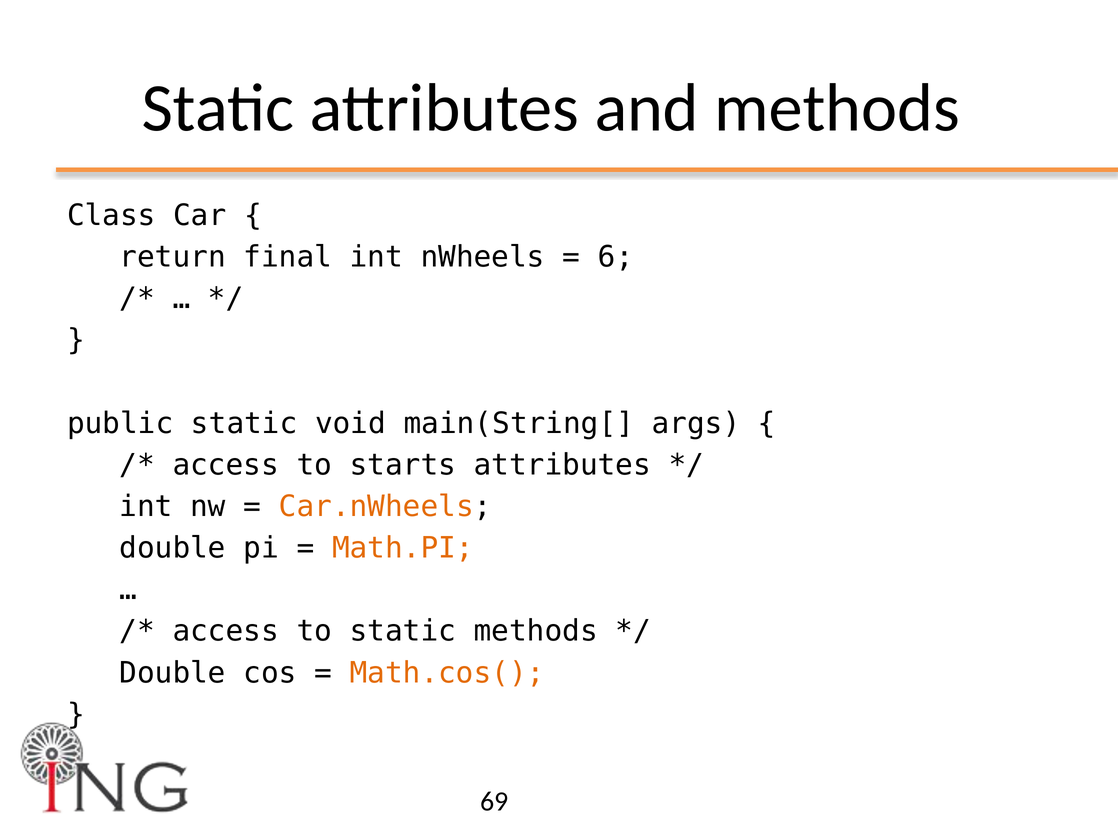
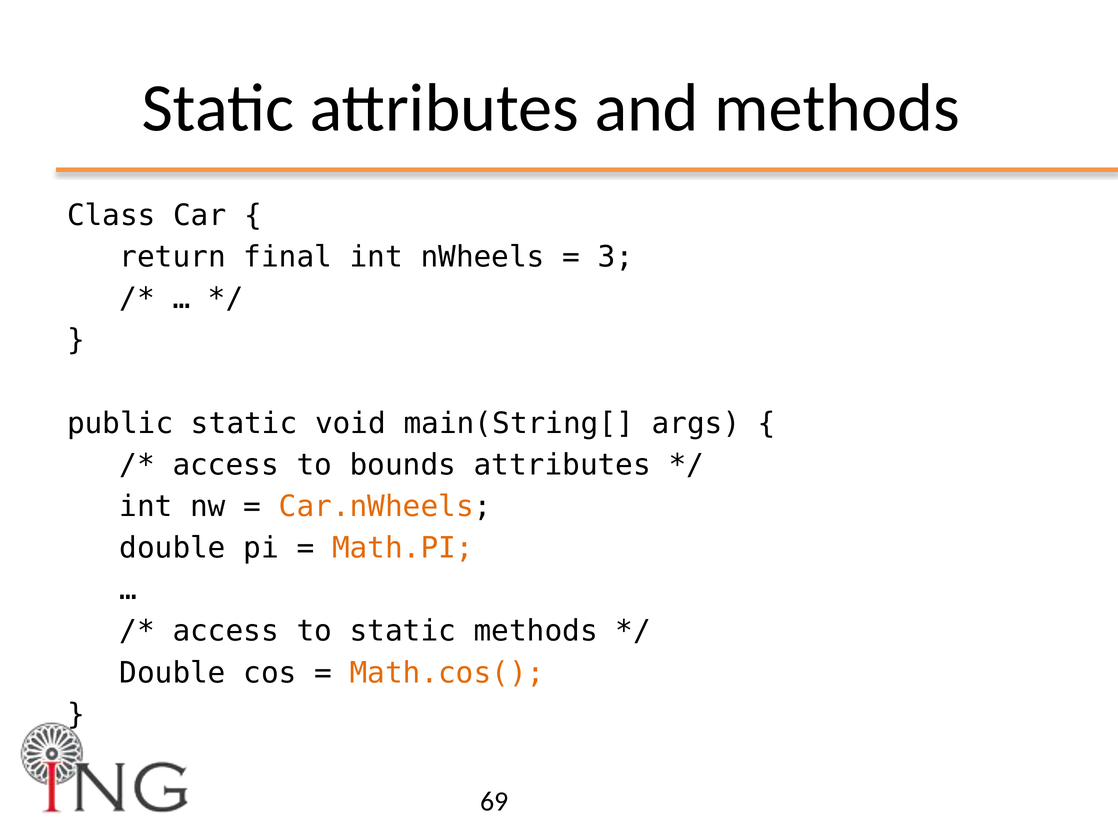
6: 6 -> 3 (616, 257)
starts: starts -> bounds (403, 465)
